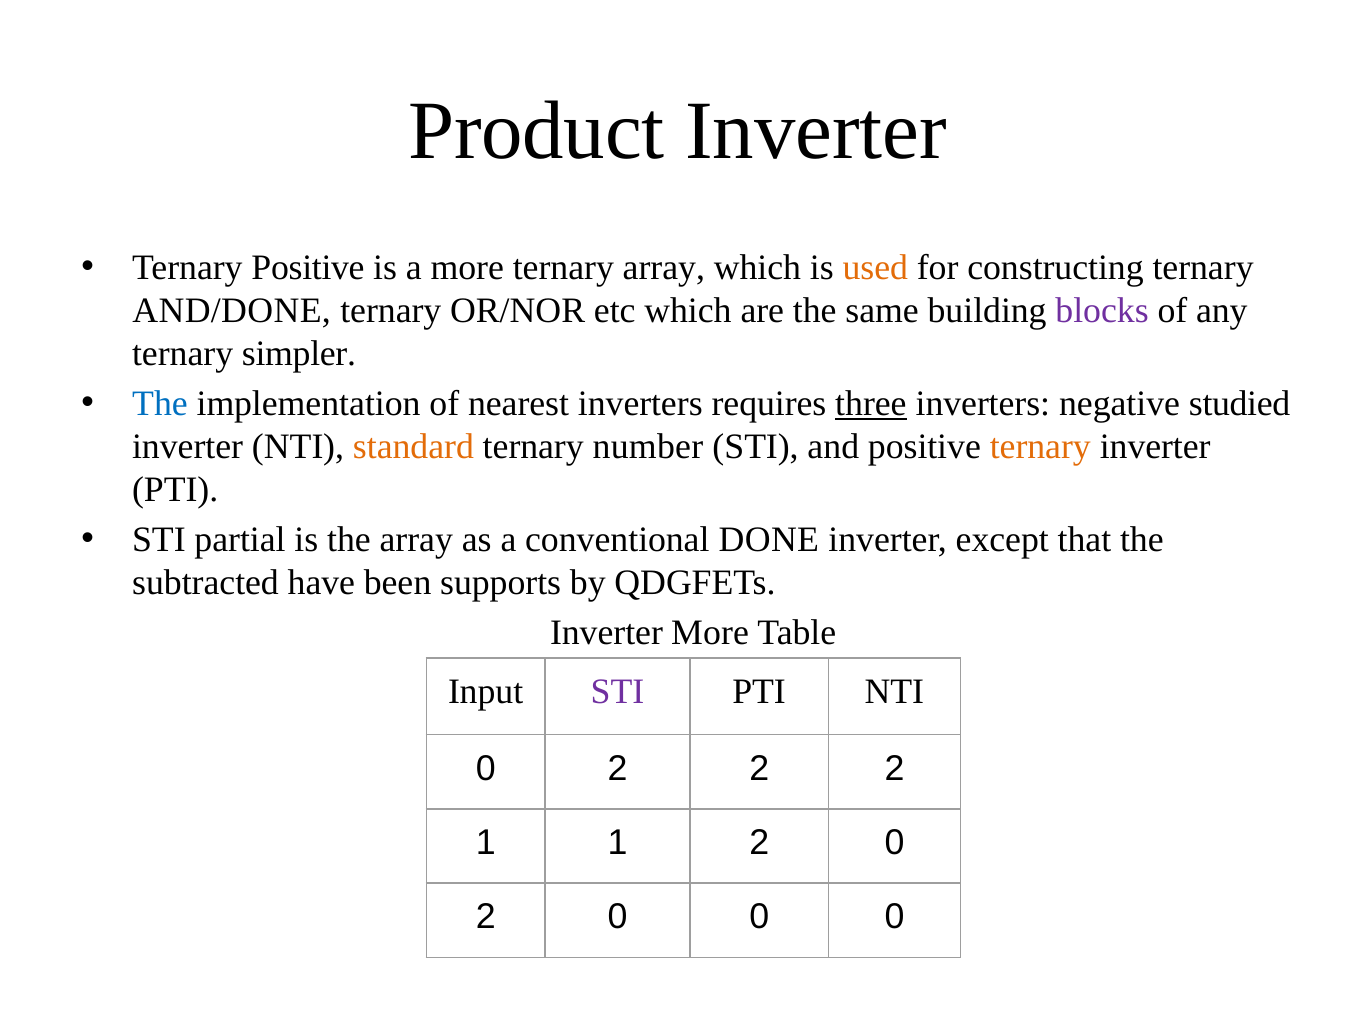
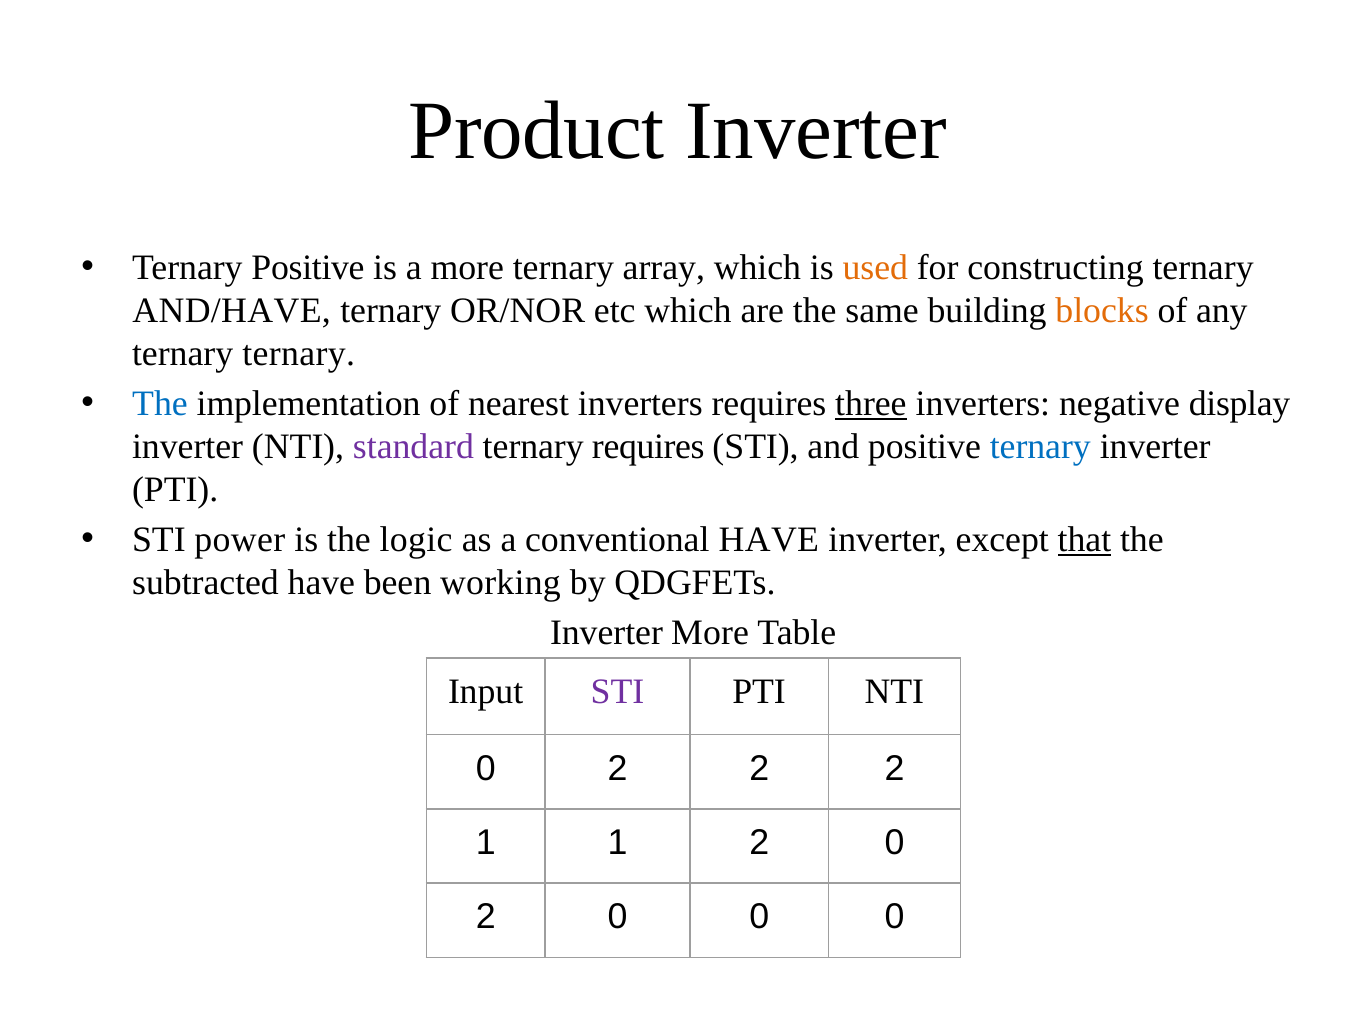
AND/DONE: AND/DONE -> AND/HAVE (232, 311)
blocks colour: purple -> orange (1102, 311)
ternary simpler: simpler -> ternary (299, 354)
studied: studied -> display (1240, 404)
standard colour: orange -> purple (413, 447)
ternary number: number -> requires (648, 447)
ternary colour: orange -> blue (1040, 447)
partial: partial -> power (240, 540)
the array: array -> logic (416, 540)
conventional DONE: DONE -> HAVE (769, 540)
that underline: none -> present (1084, 540)
supports: supports -> working (500, 583)
